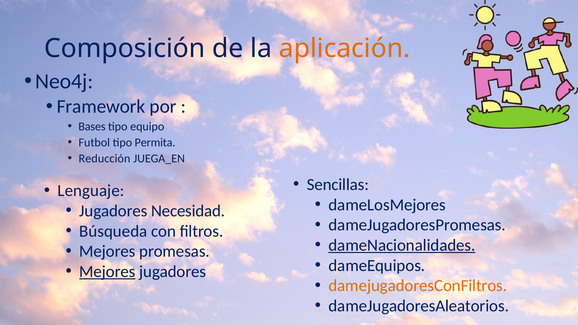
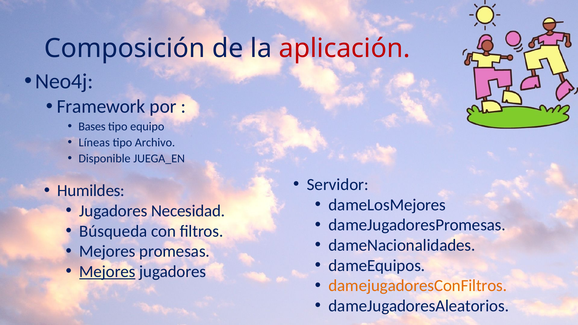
aplicación colour: orange -> red (345, 49)
Futbol: Futbol -> Líneas (94, 142)
Permita: Permita -> Archivo (155, 142)
Reducción: Reducción -> Disponible (105, 158)
Sencillas: Sencillas -> Servidor (338, 185)
Lenguaje: Lenguaje -> Humildes (91, 191)
dameNacionalidades underline: present -> none (402, 245)
